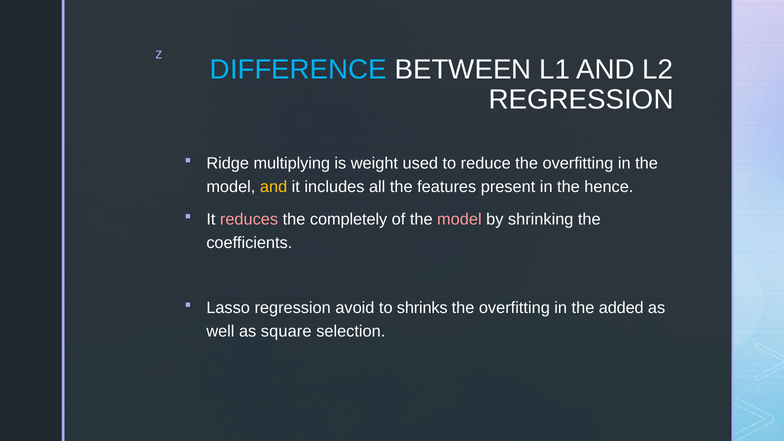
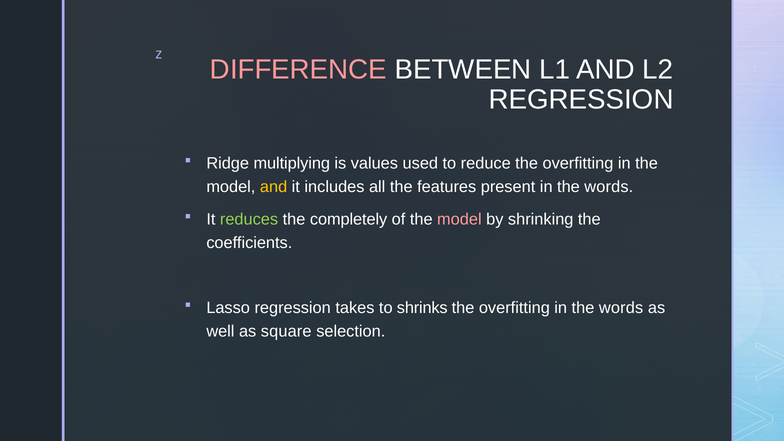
DIFFERENCE colour: light blue -> pink (298, 70)
weight: weight -> values (374, 163)
present in the hence: hence -> words (609, 187)
reduces colour: pink -> light green (249, 219)
avoid: avoid -> takes (355, 308)
overfitting in the added: added -> words (621, 308)
